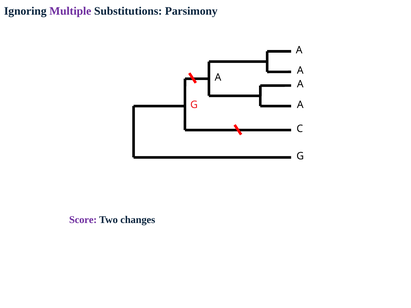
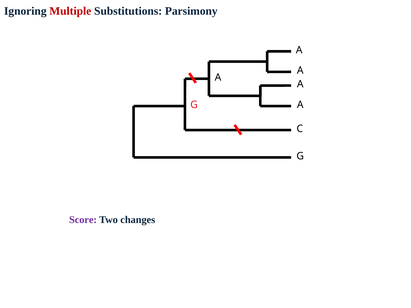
Multiple colour: purple -> red (70, 11)
